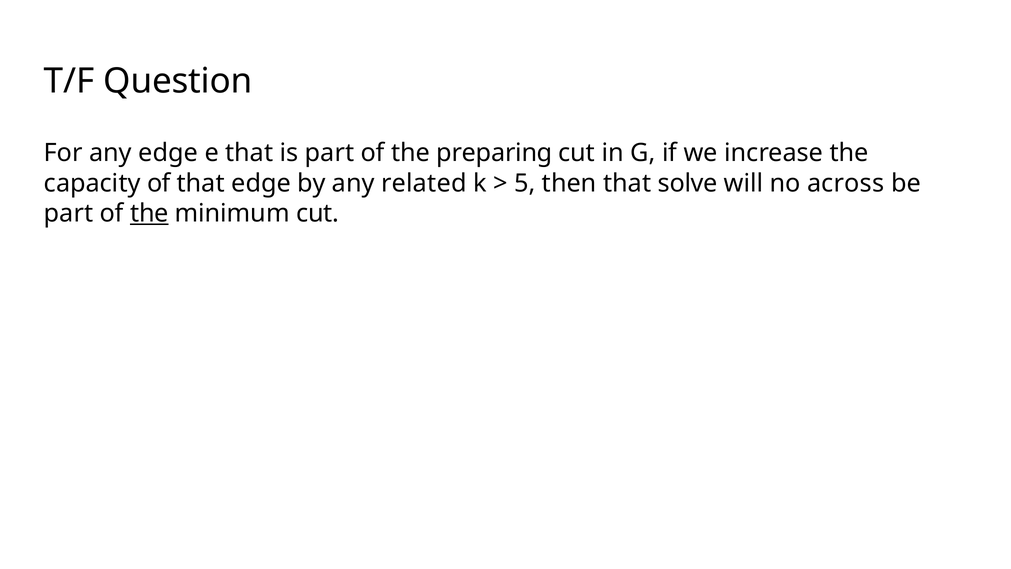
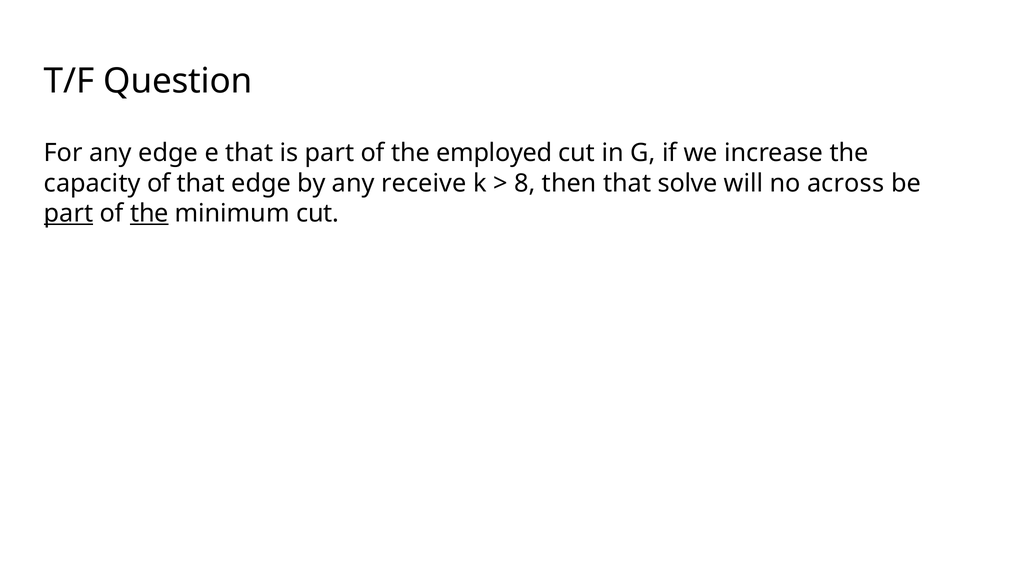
preparing: preparing -> employed (494, 153)
related: related -> receive (424, 183)
5: 5 -> 8 (525, 183)
part underline: none -> present (69, 213)
